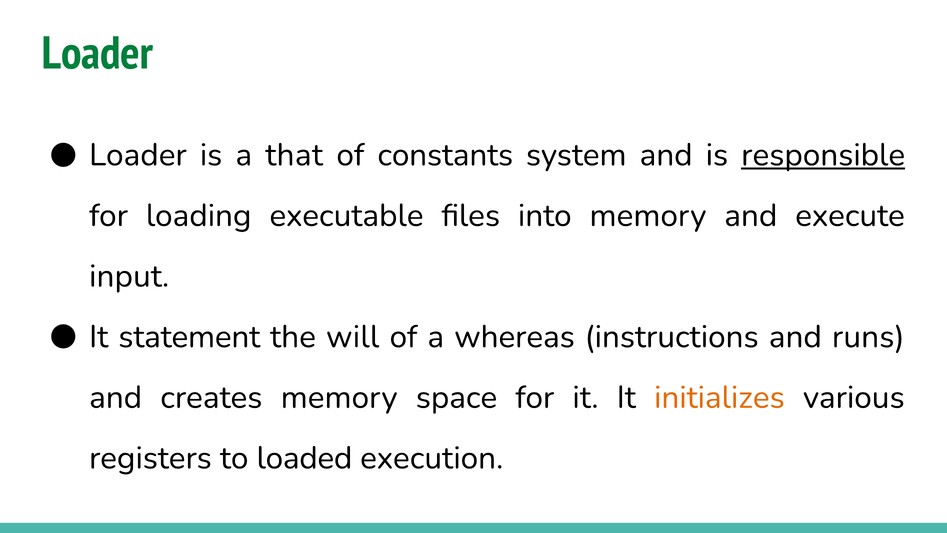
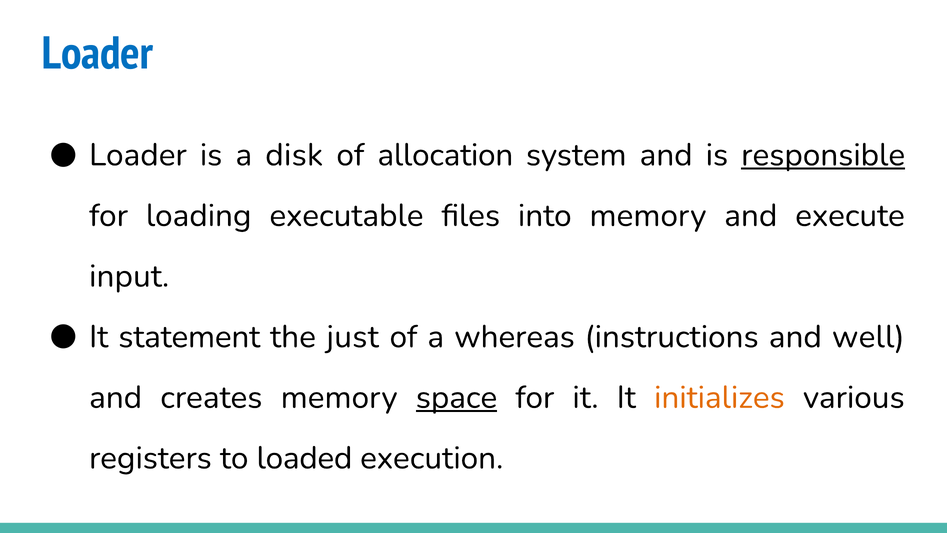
Loader colour: green -> blue (98, 54)
that: that -> disk (294, 155)
constants: constants -> allocation (445, 155)
will: will -> just (353, 337)
runs: runs -> well (868, 337)
space underline: none -> present (457, 397)
